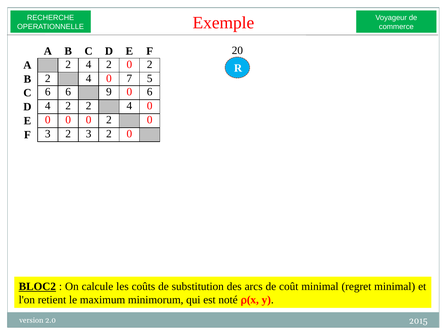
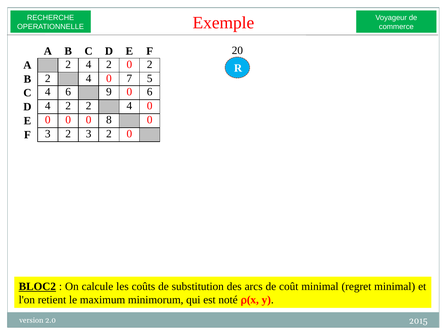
C 6: 6 -> 4 (48, 92)
0 0 2: 2 -> 8 (109, 120)
